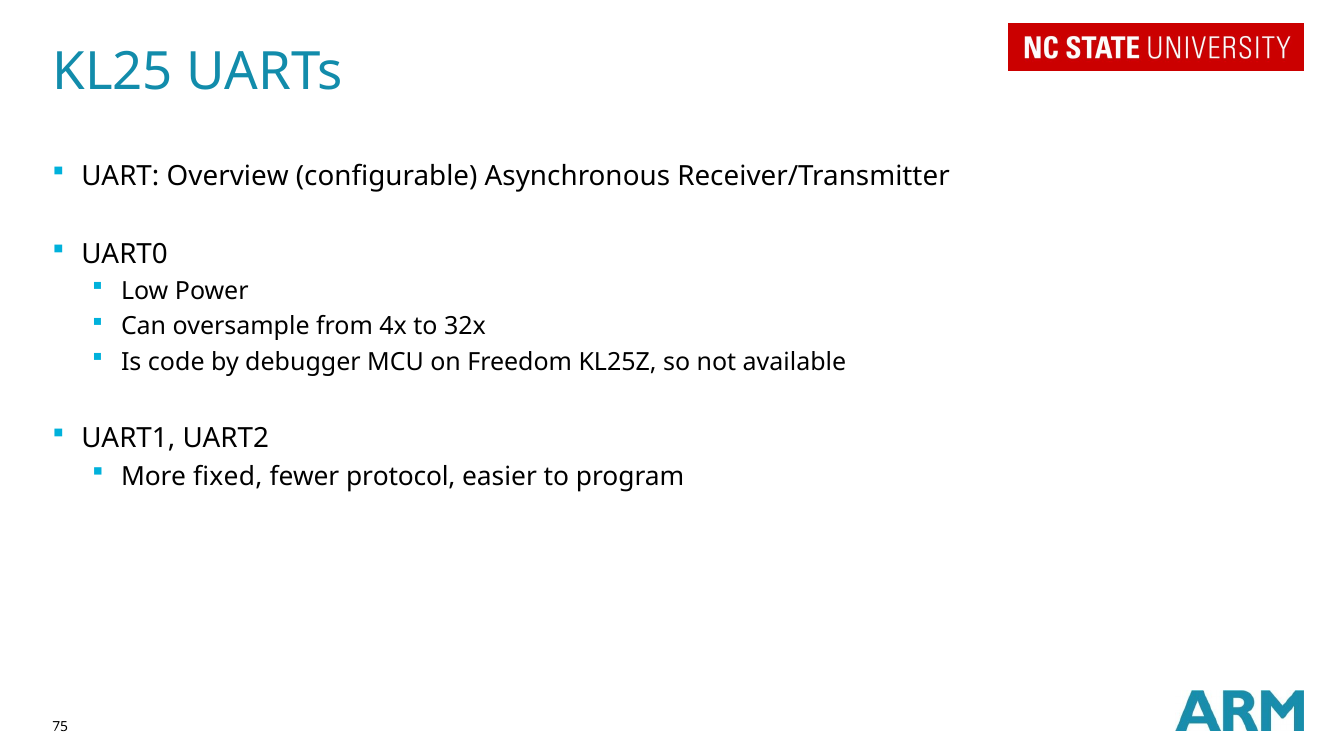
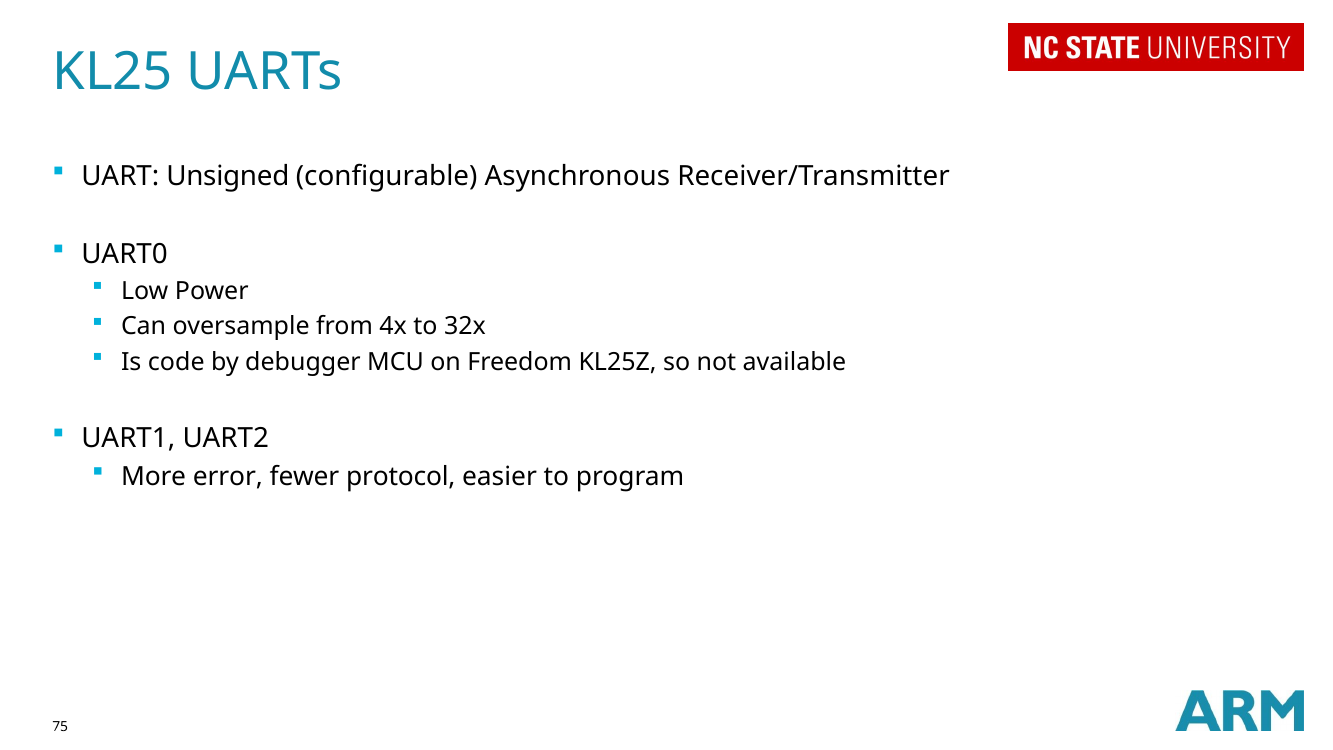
Overview: Overview -> Unsigned (228, 176)
fixed: fixed -> error (228, 476)
